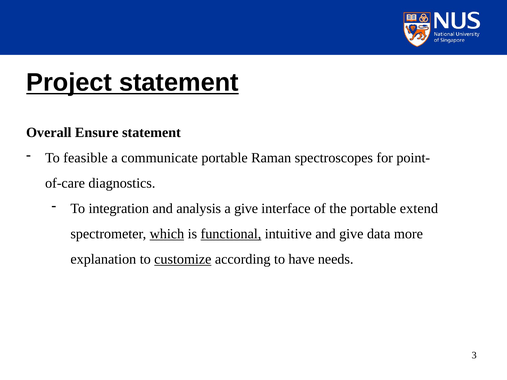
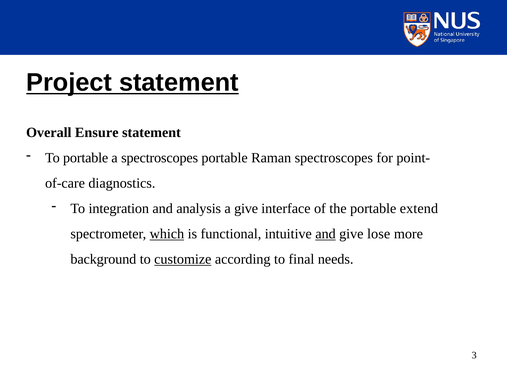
To feasible: feasible -> portable (86, 158)
a communicate: communicate -> spectroscopes (160, 158)
functional underline: present -> none (231, 234)
and underline: none -> present (326, 234)
data: data -> lose (379, 234)
explanation: explanation -> background (103, 259)
have: have -> final (301, 259)
